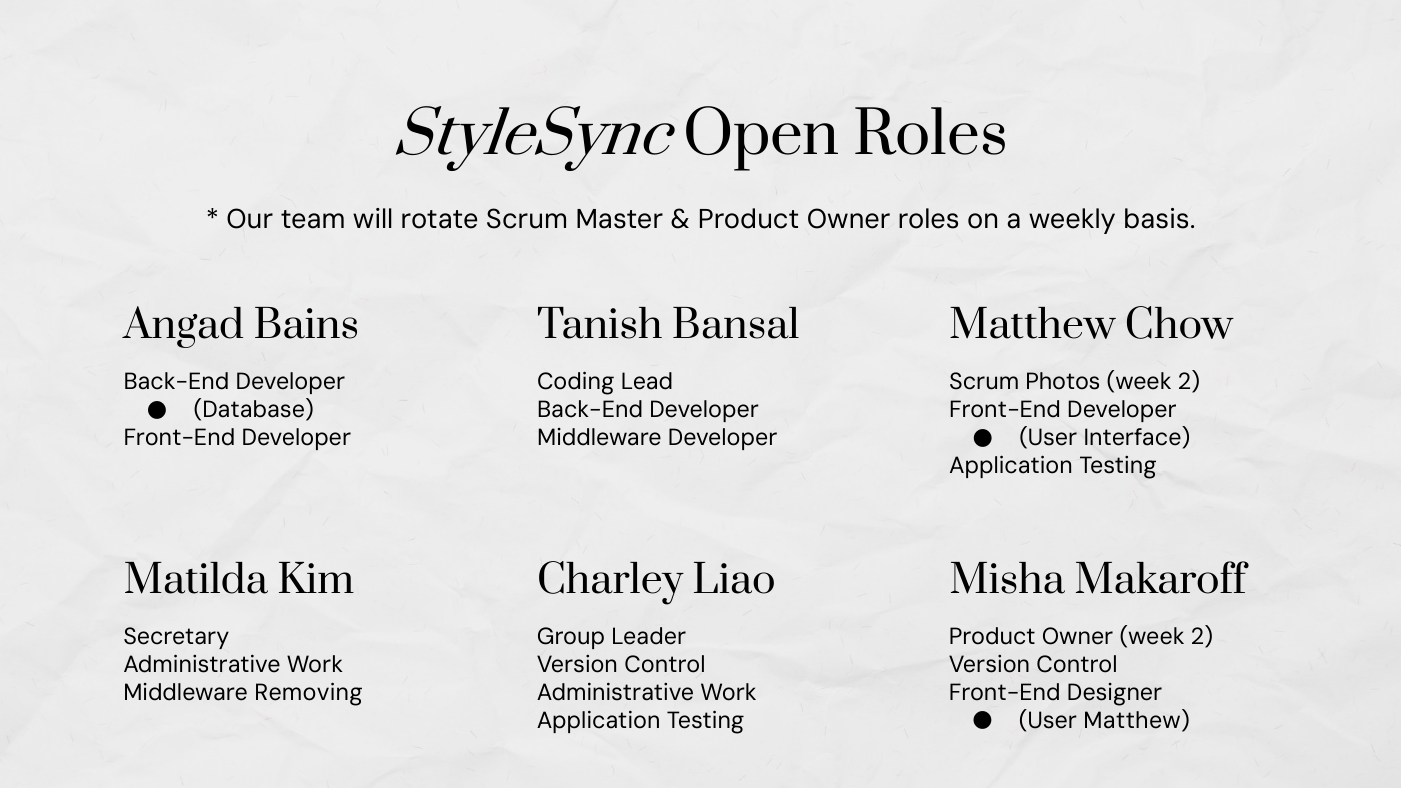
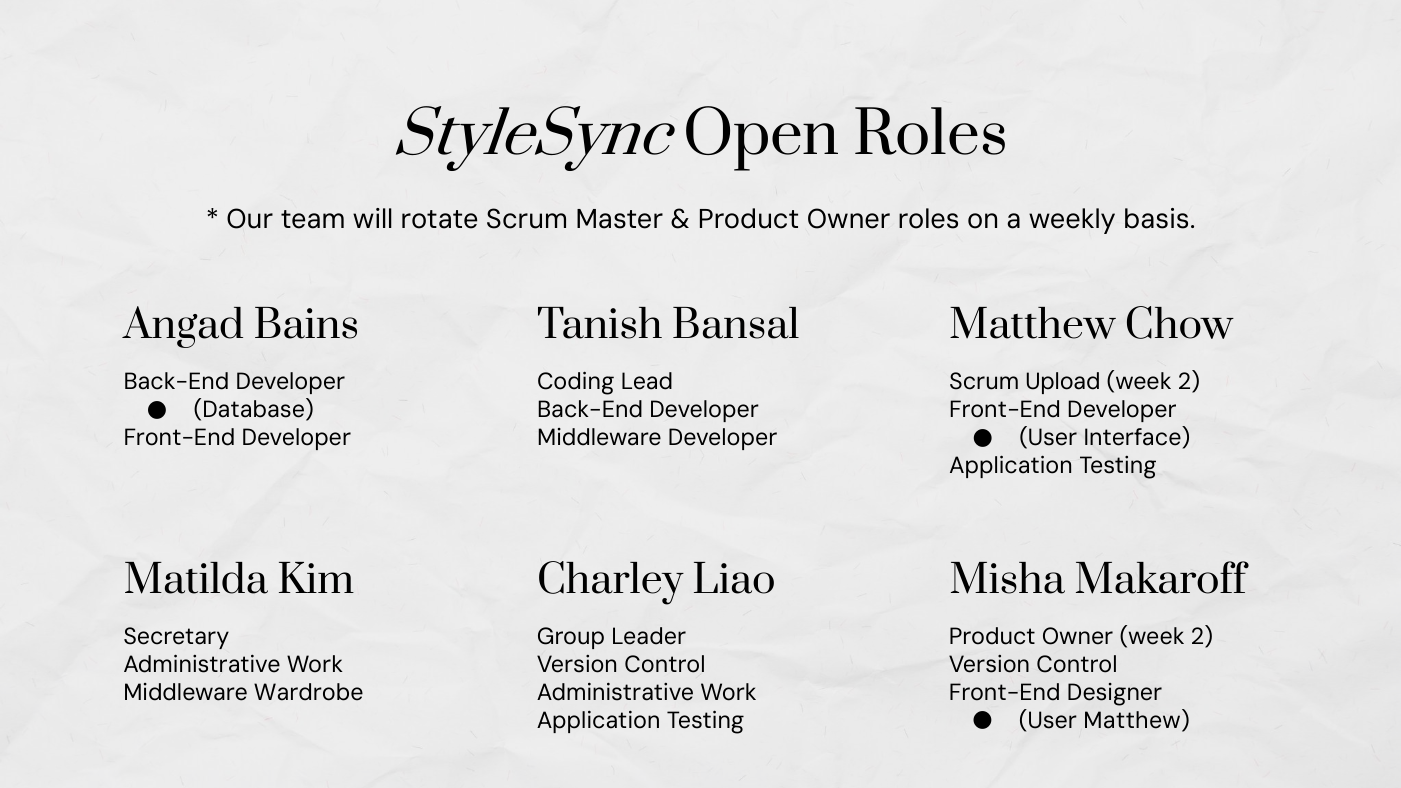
Photos: Photos -> Upload (1063, 382)
Removing: Removing -> Wardrobe (309, 693)
